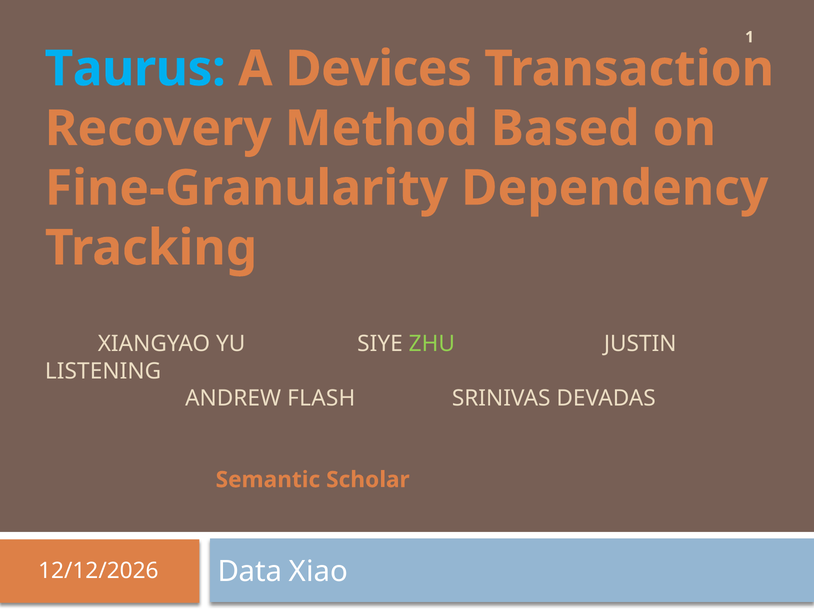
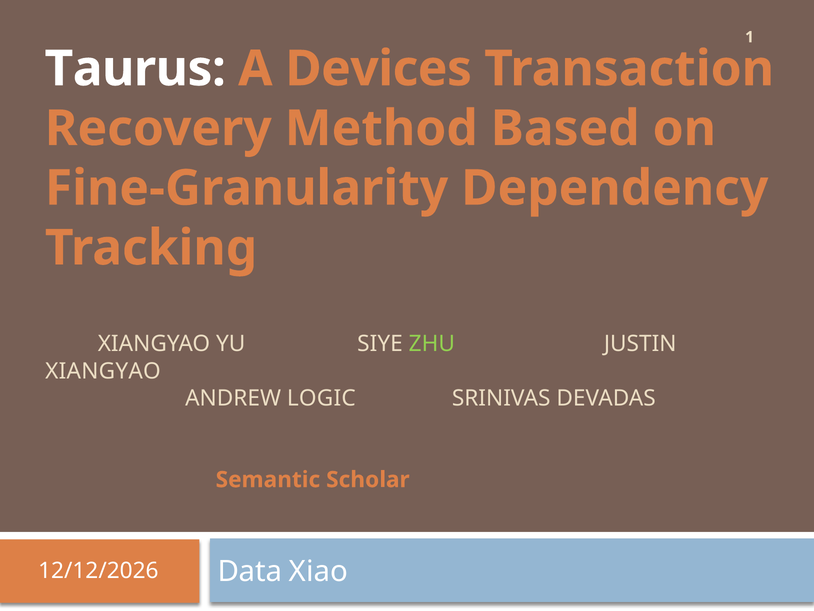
Taurus colour: light blue -> white (135, 69)
LISTENING: LISTENING -> XIANGYAO (103, 371)
FLASH: FLASH -> LOGIC (321, 398)
